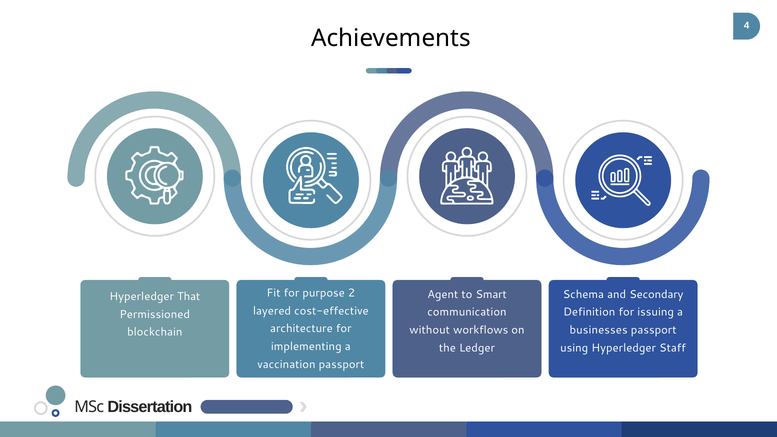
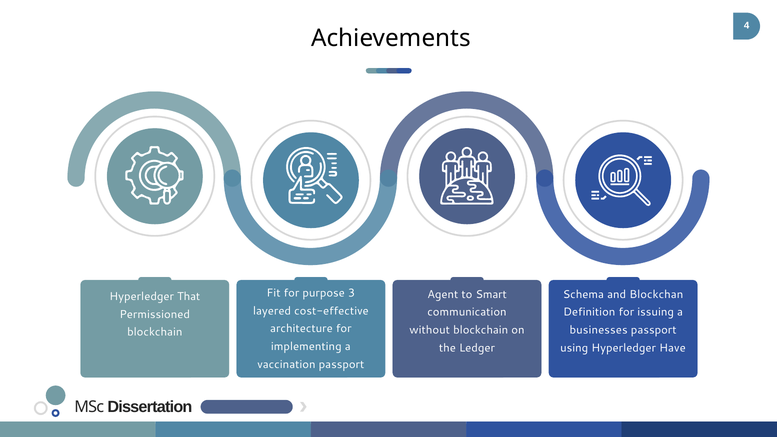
2: 2 -> 3 (352, 293)
Secondary: Secondary -> Blockchan (656, 294)
without workflows: workflows -> blockchain (481, 330)
Staff: Staff -> Have (672, 348)
